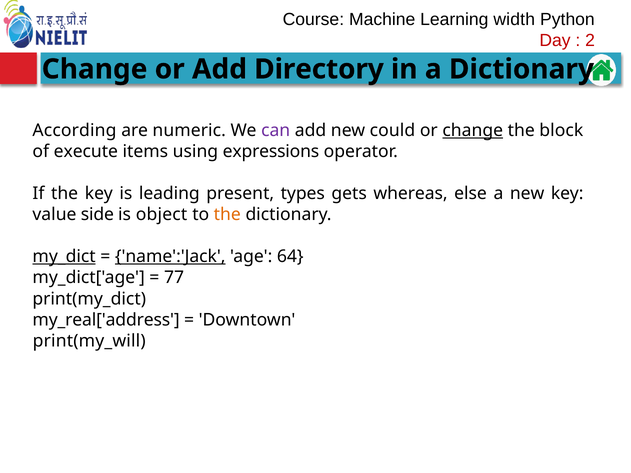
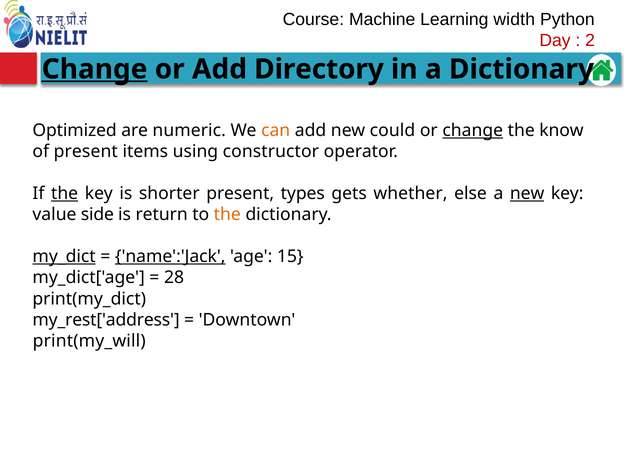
Change underline: none -> present (95, 69)
According: According -> Optimized (75, 131)
can colour: purple -> orange (276, 131)
block: block -> know (561, 131)
of execute: execute -> present (86, 152)
expressions: expressions -> constructor (271, 152)
the underline: none -> present (65, 194)
leading: leading -> shorter (169, 194)
whereas: whereas -> whether (410, 194)
new underline: none -> present (527, 194)
object: object -> return (162, 215)
64: 64 -> 15 (290, 257)
77: 77 -> 28 (174, 278)
my_real['address: my_real['address -> my_rest['address (106, 320)
